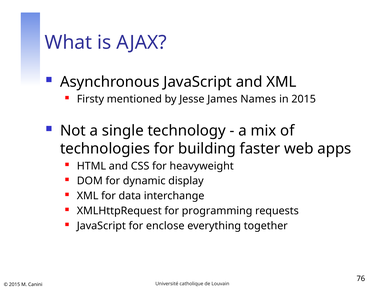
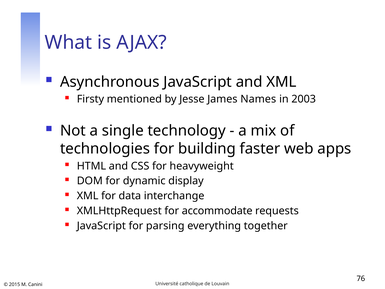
in 2015: 2015 -> 2003 (304, 99)
programming: programming -> accommodate (217, 211)
enclose: enclose -> parsing (165, 226)
